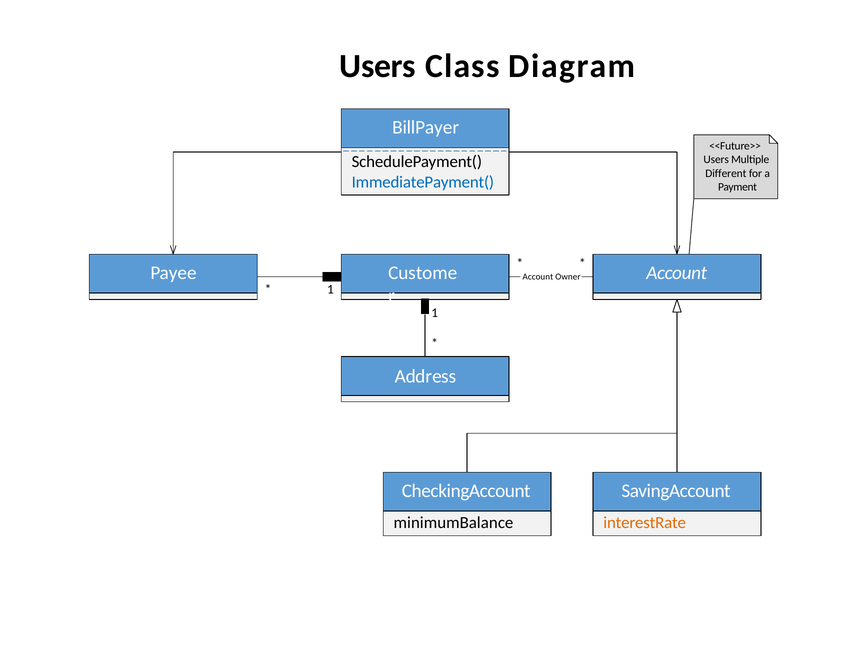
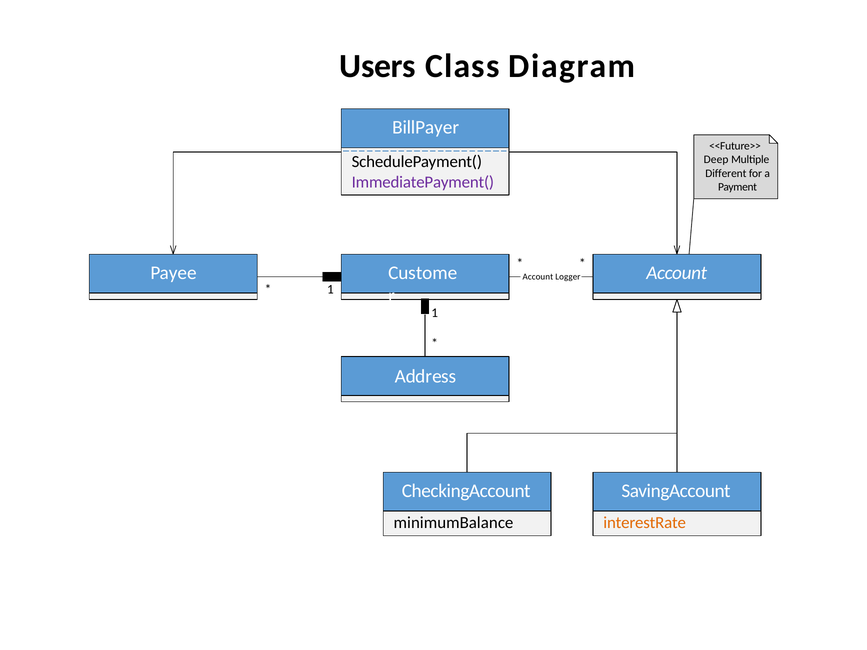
Users: Users -> Deep (716, 160)
ImmediatePayment( colour: blue -> purple (423, 182)
Owner: Owner -> Logger (568, 277)
